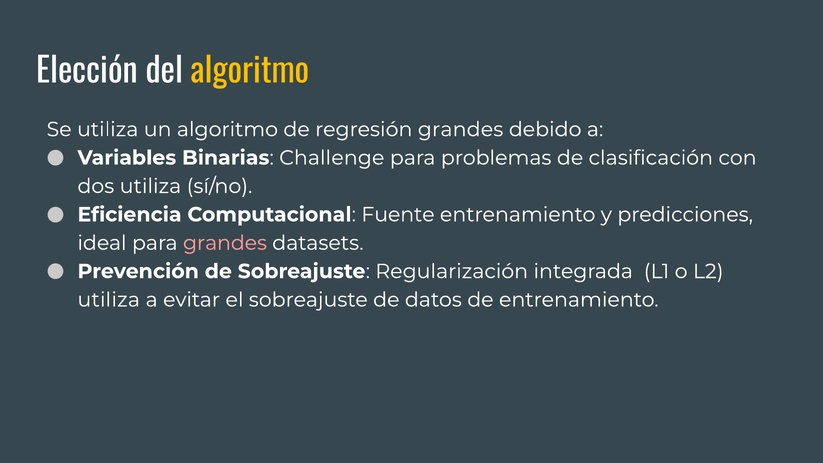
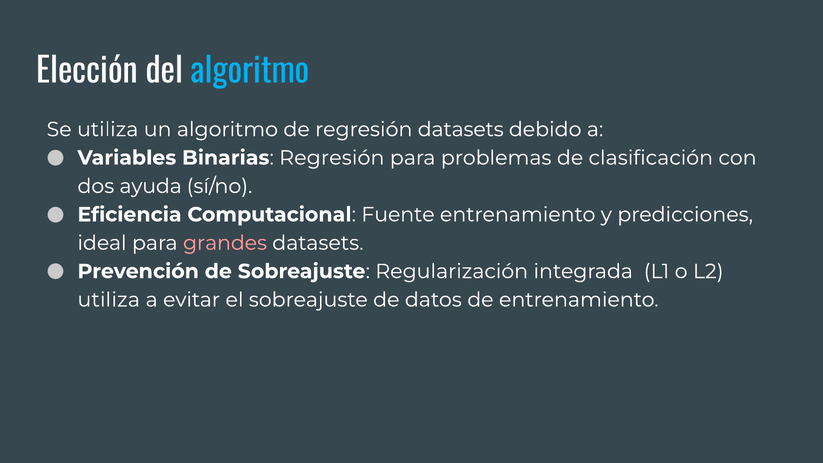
algoritmo colour: yellow -> light blue (250, 71)
regresión grandes: grandes -> datasets (461, 129)
Binarias Challenge: Challenge -> Regresión (332, 158)
dos utiliza: utiliza -> ayuda (151, 186)
